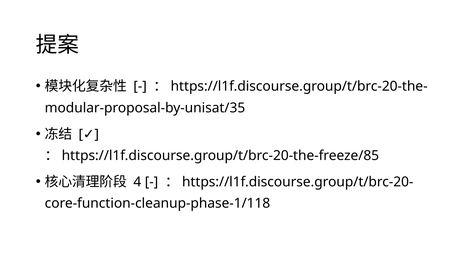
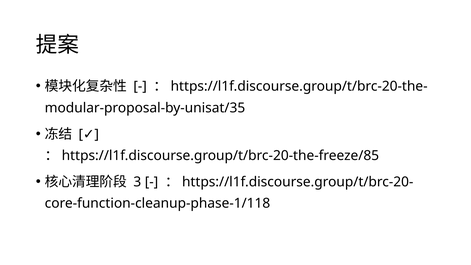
4: 4 -> 3 (137, 182)
